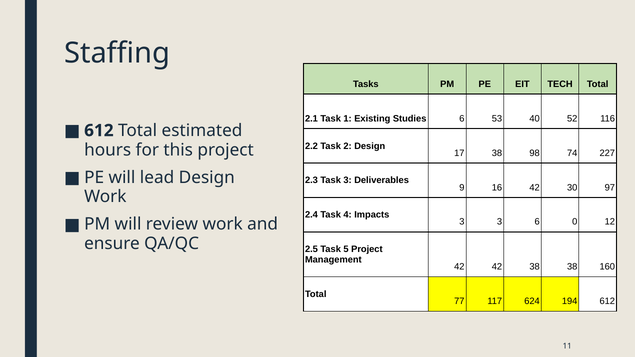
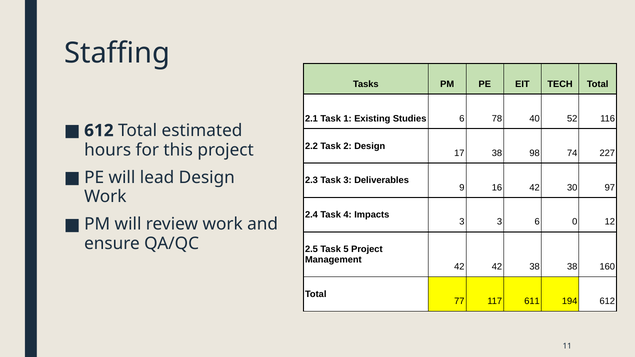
53: 53 -> 78 (497, 119)
624: 624 -> 611 (532, 301)
